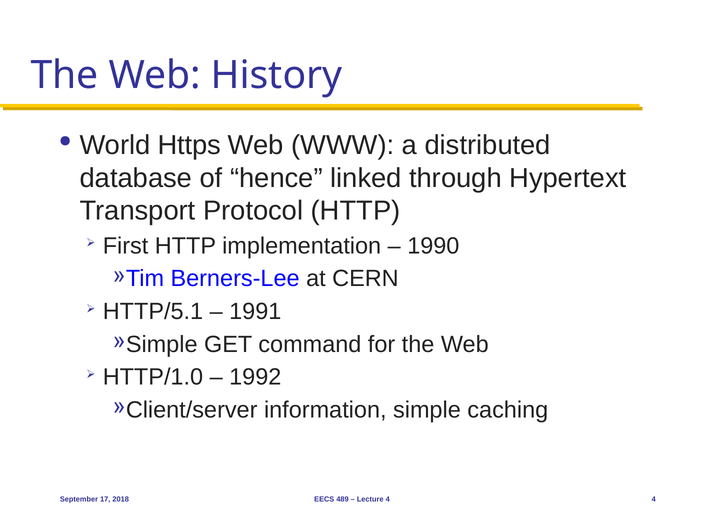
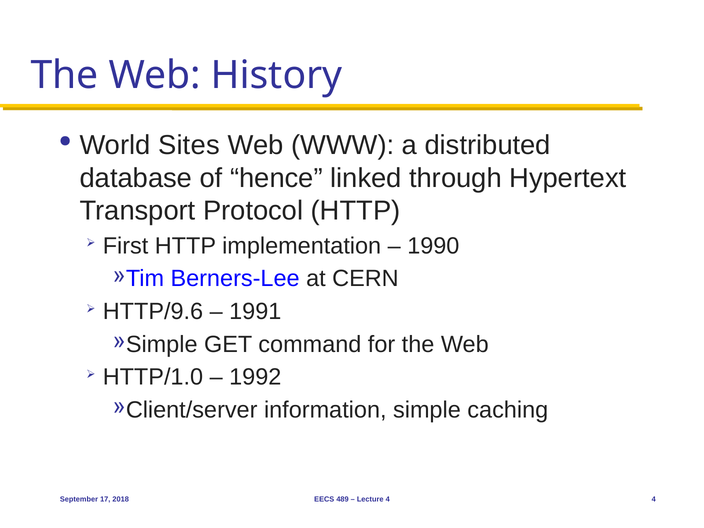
Https: Https -> Sites (189, 145)
HTTP/5.1: HTTP/5.1 -> HTTP/9.6 (153, 311)
